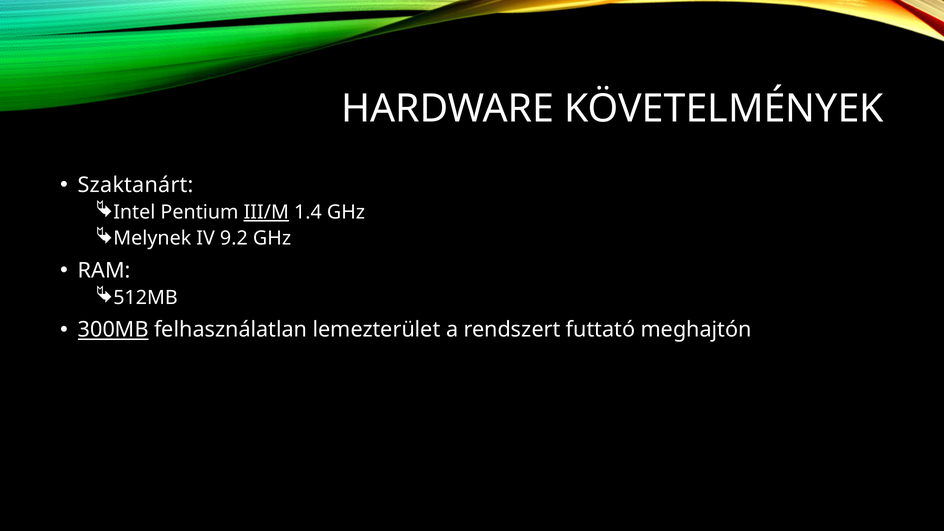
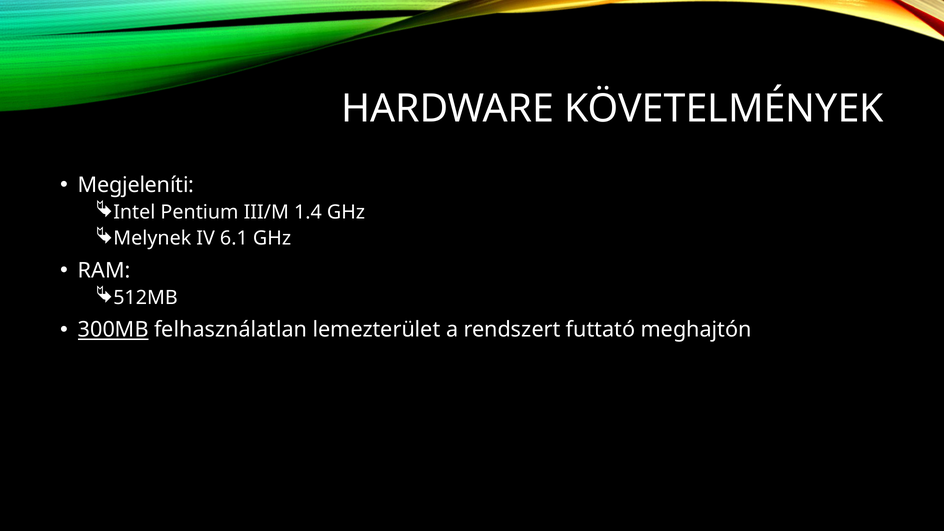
Szaktanárt: Szaktanárt -> Megjeleníti (136, 185)
III/M underline: present -> none (266, 212)
9.2: 9.2 -> 6.1 (234, 238)
